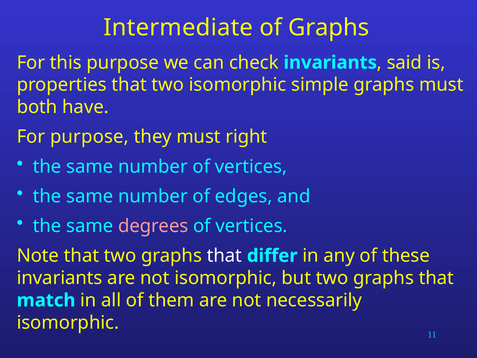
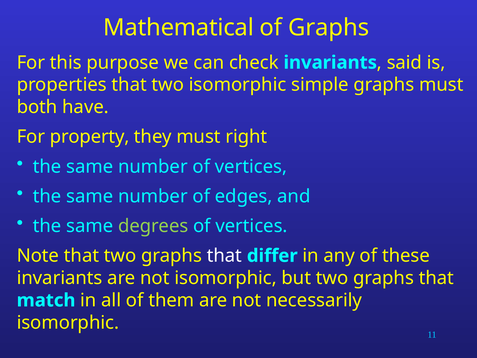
Intermediate: Intermediate -> Mathematical (179, 27)
For purpose: purpose -> property (90, 137)
degrees colour: pink -> light green (153, 226)
